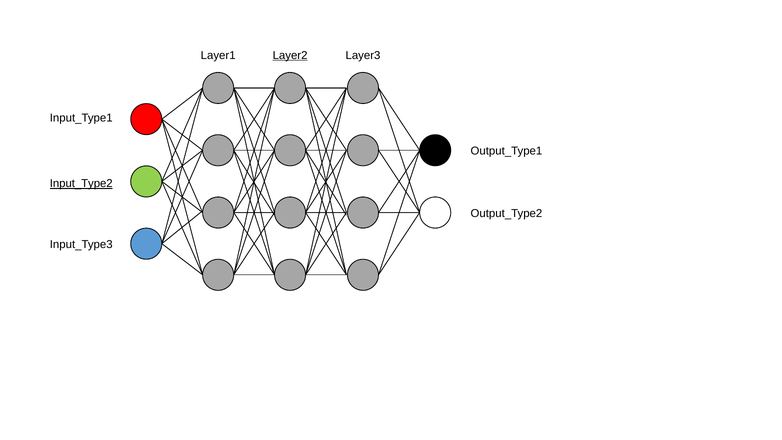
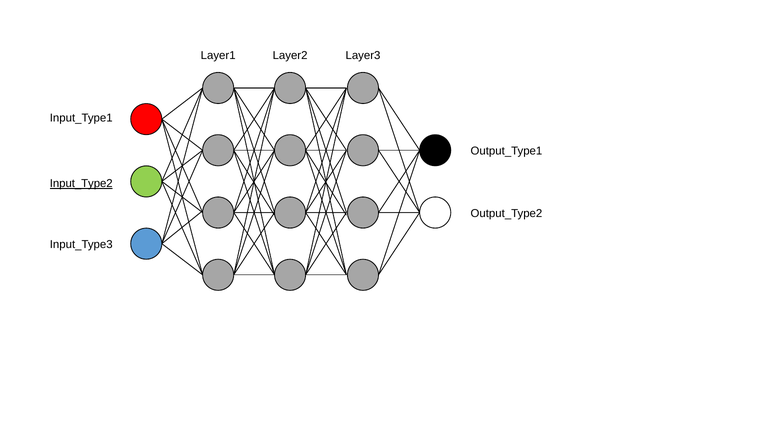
Layer2 underline: present -> none (290, 55)
